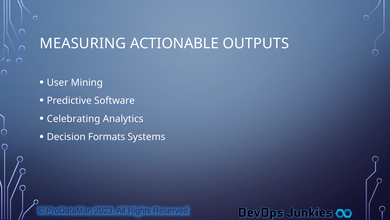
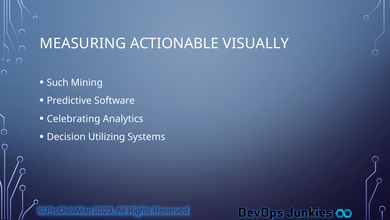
OUTPUTS: OUTPUTS -> VISUALLY (256, 43)
User: User -> Such (58, 82)
Formats: Formats -> Utilizing (107, 137)
